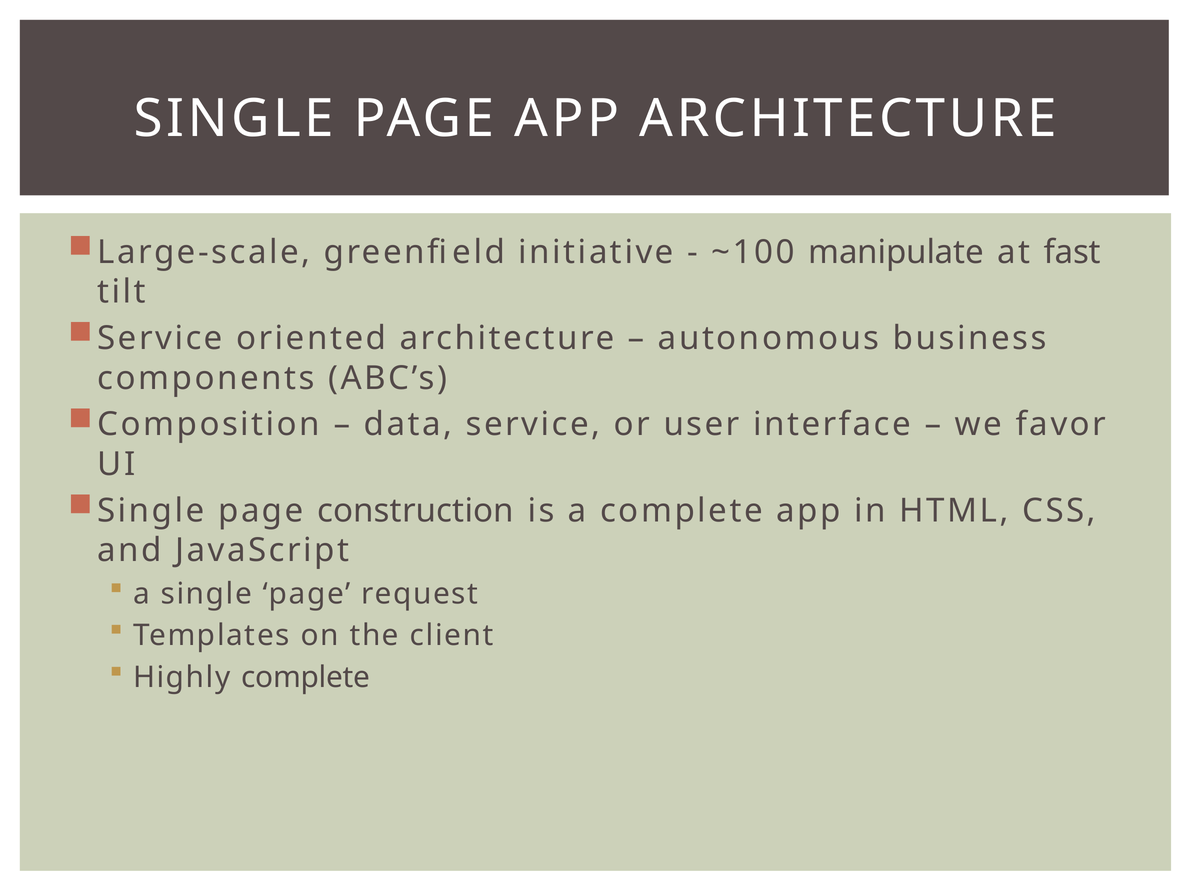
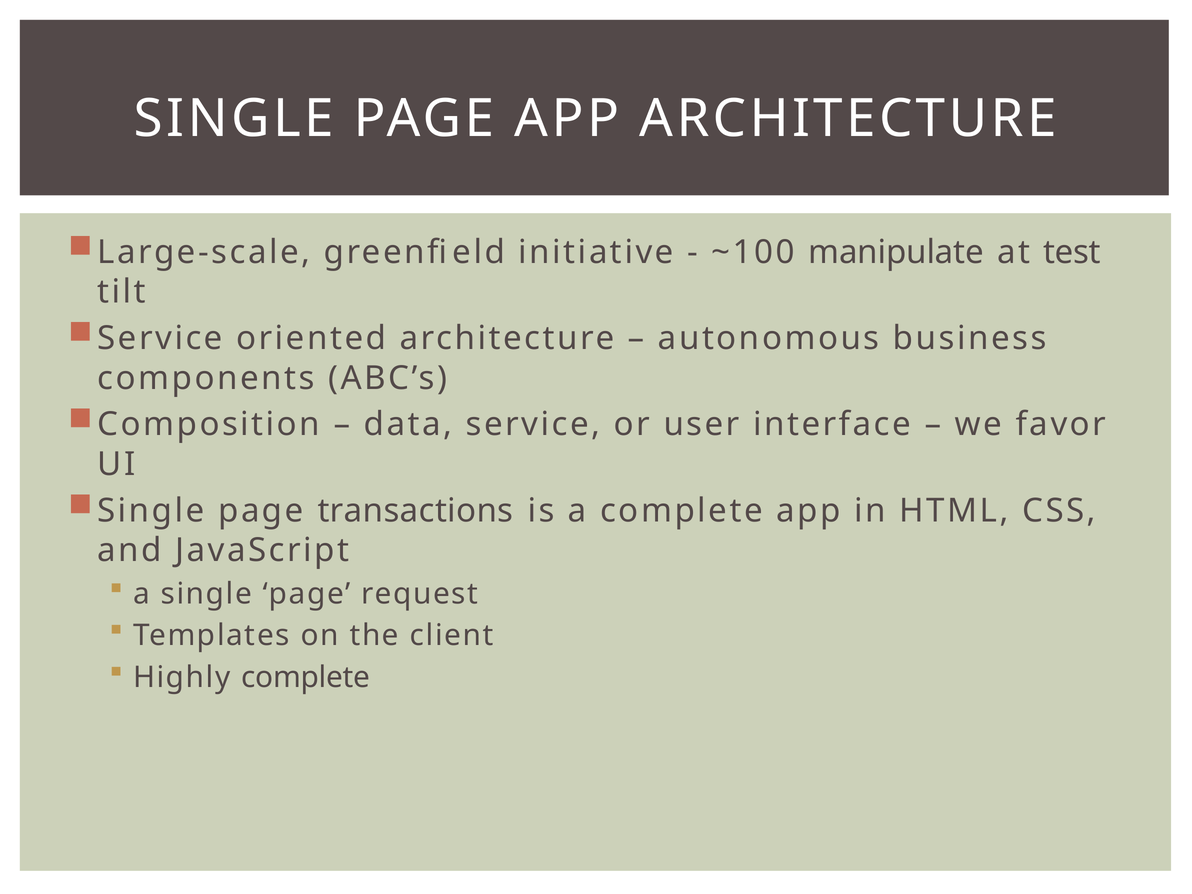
fast: fast -> test (1072, 252)
construction: construction -> transactions (415, 511)
